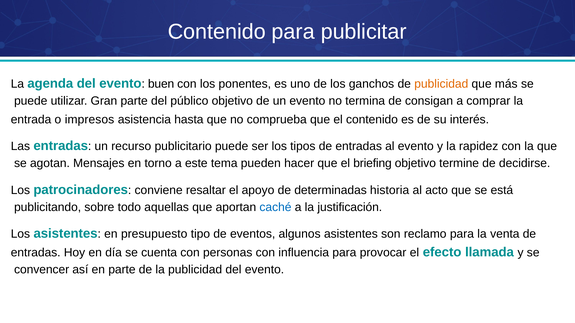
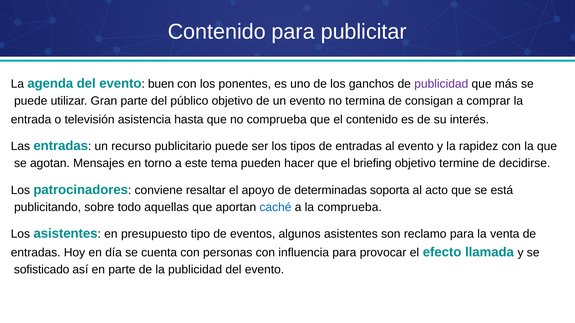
publicidad colour: orange -> purple (441, 84)
impresos: impresos -> televisión (90, 120)
historia: historia -> soporta (390, 190)
la justificación: justificación -> comprueba (350, 207)
convencer: convencer -> sofisticado (42, 270)
